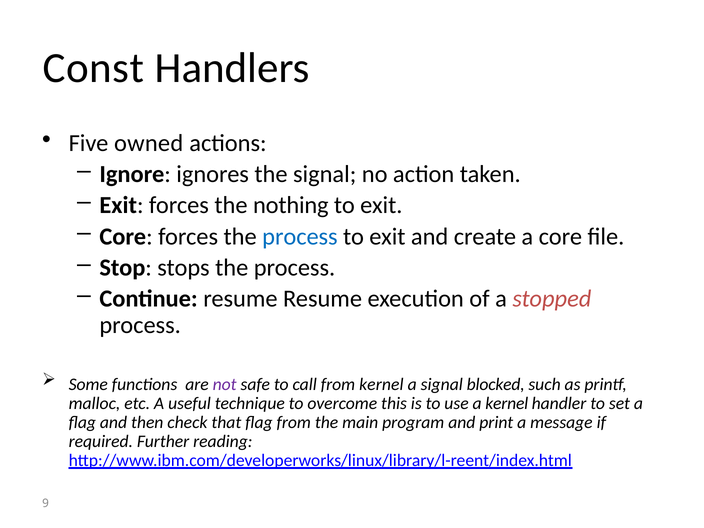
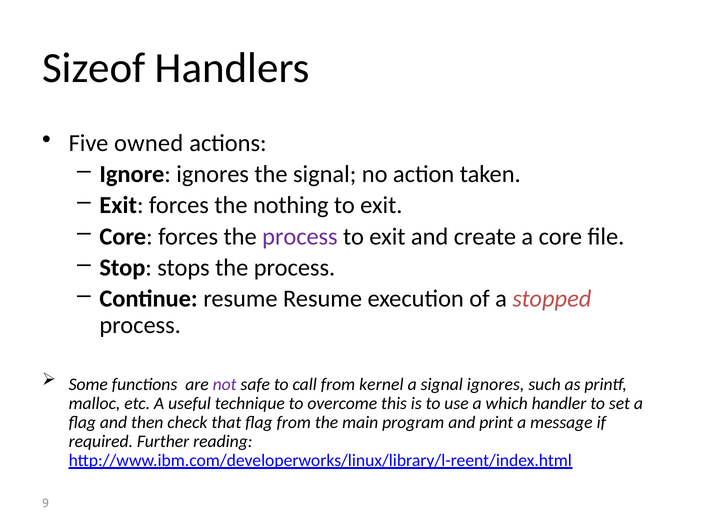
Const: Const -> Sizeof (94, 68)
process colour: blue -> purple (300, 236)
signal blocked: blocked -> ignores (496, 384)
a kernel: kernel -> which (507, 403)
